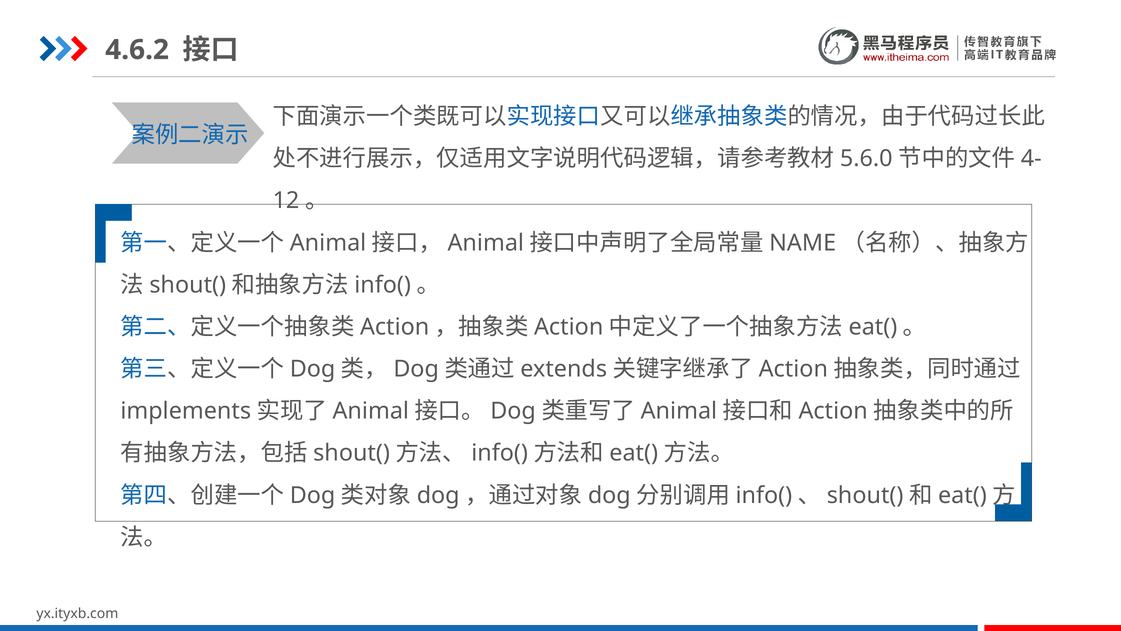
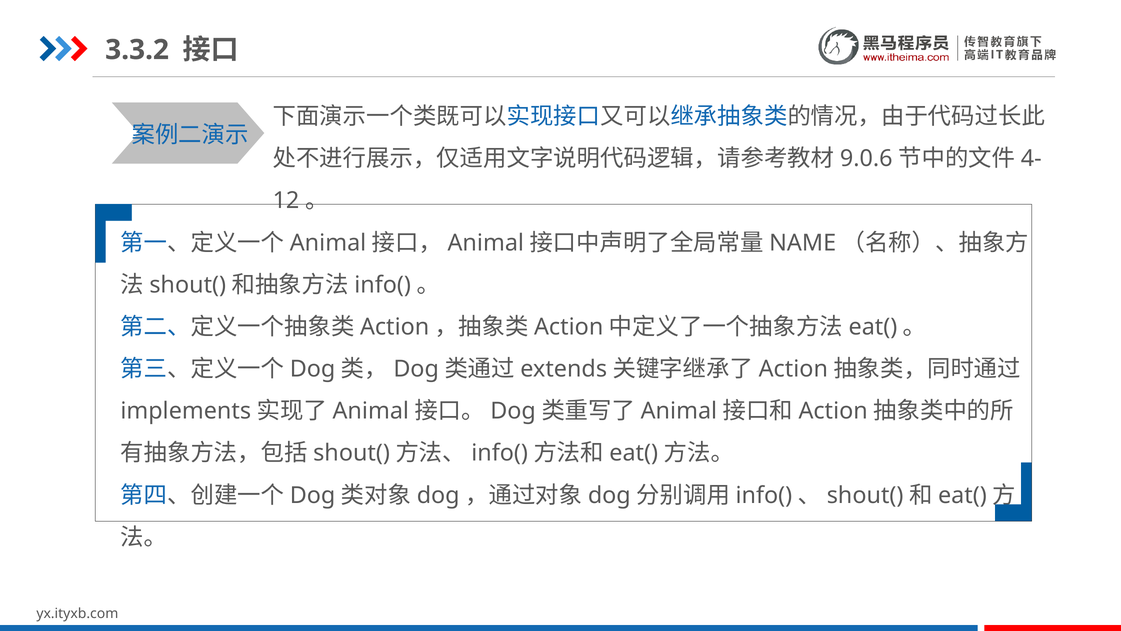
4.6.2: 4.6.2 -> 3.3.2 (137, 50)
5.6.0: 5.6.0 -> 9.0.6 (866, 158)
